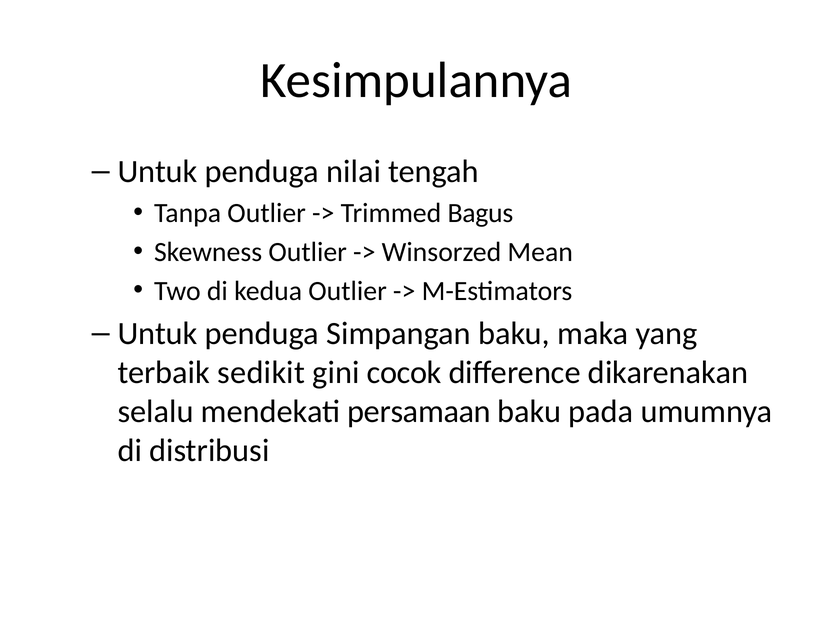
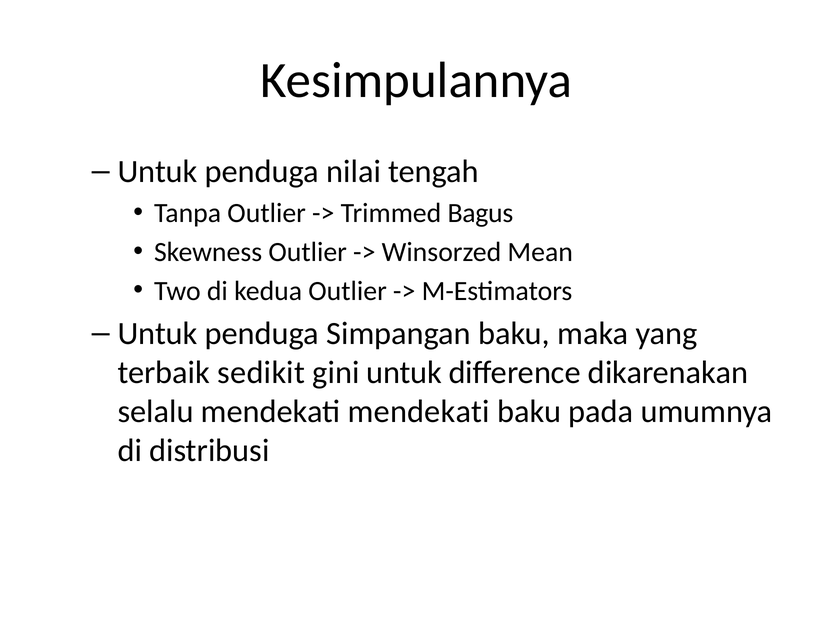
gini cocok: cocok -> untuk (404, 373)
mendekati persamaan: persamaan -> mendekati (419, 411)
